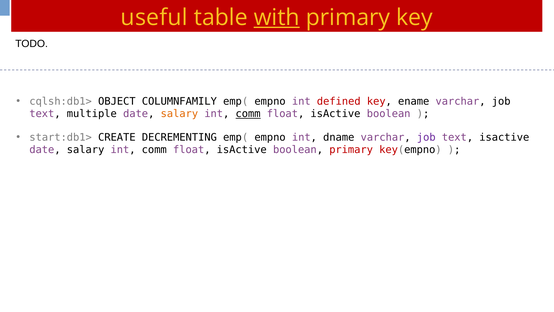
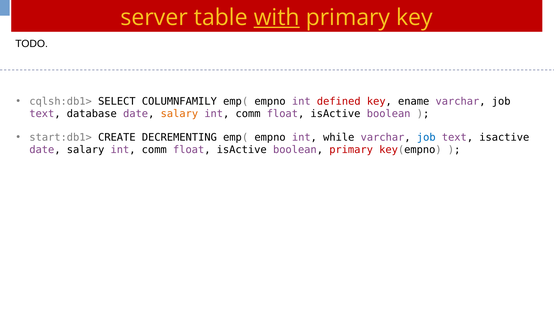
useful: useful -> server (154, 18)
OBJECT: OBJECT -> SELECT (117, 101)
multiple: multiple -> database (92, 114)
comm underline: present -> none (248, 114)
dname: dname -> while (339, 137)
job colour: purple -> blue (426, 137)
